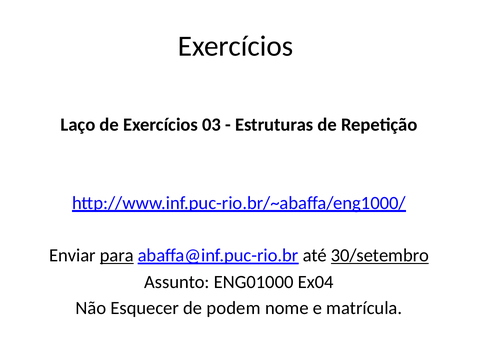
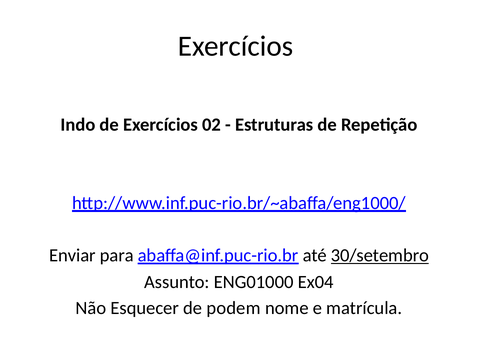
Laço: Laço -> Indo (78, 125)
03: 03 -> 02 (212, 125)
para underline: present -> none (117, 255)
